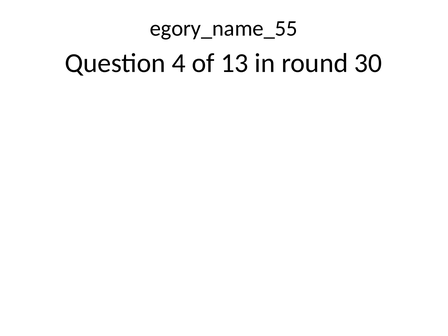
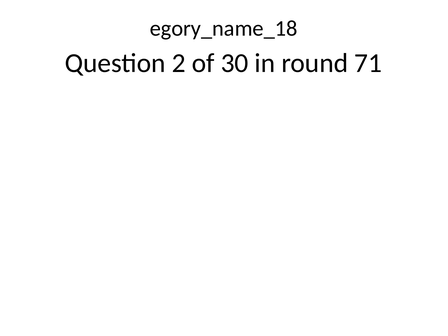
egory_name_55: egory_name_55 -> egory_name_18 (224, 28)
4: 4 -> 2 (179, 63)
13: 13 -> 30 (235, 63)
30: 30 -> 71 (368, 63)
